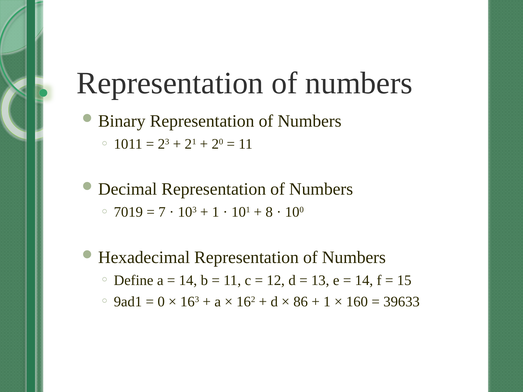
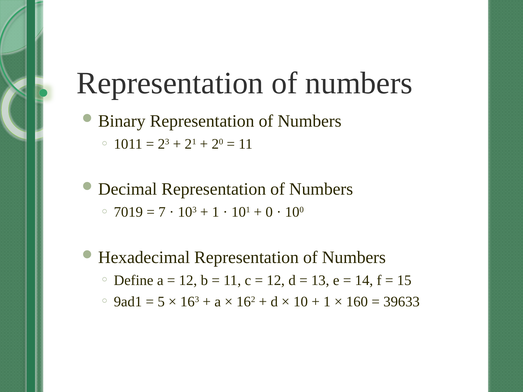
8: 8 -> 0 (269, 212)
14: 14 -> 12 (188, 280)
0: 0 -> 5 (161, 302)
86: 86 -> 10 (301, 302)
